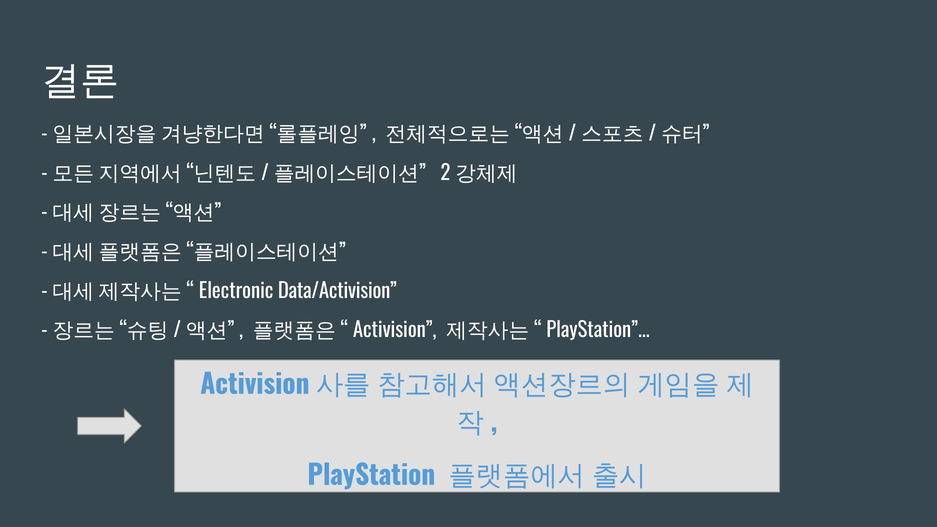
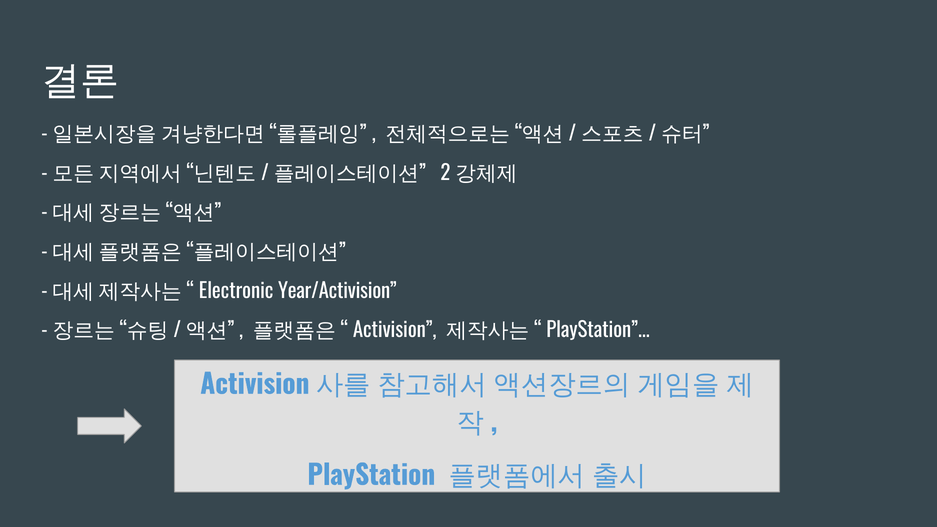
Data/Activision: Data/Activision -> Year/Activision (337, 291)
